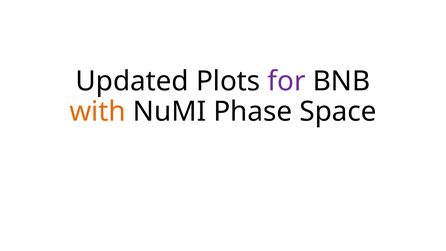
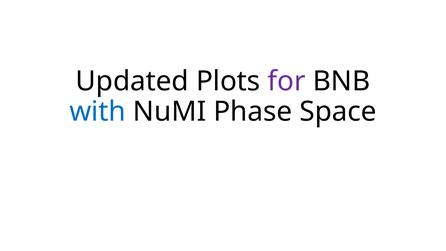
with colour: orange -> blue (98, 111)
